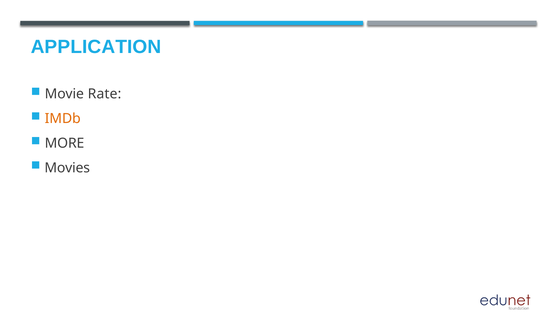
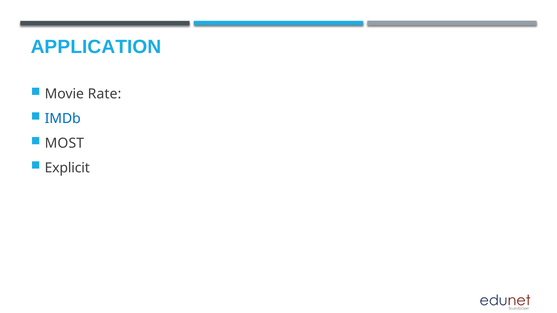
IMDb colour: orange -> blue (63, 119)
MORE: MORE -> MOST (64, 143)
Movies: Movies -> Explicit (67, 168)
